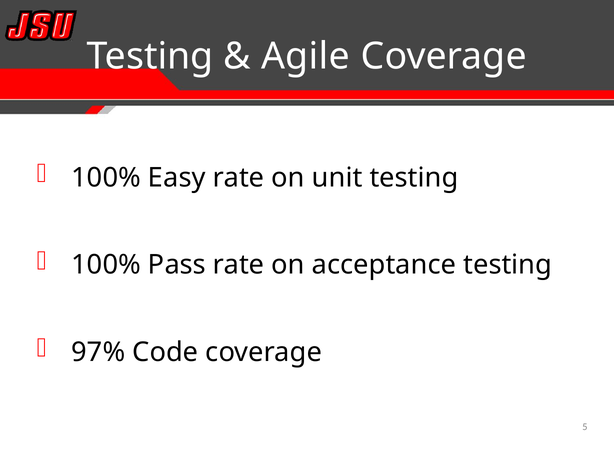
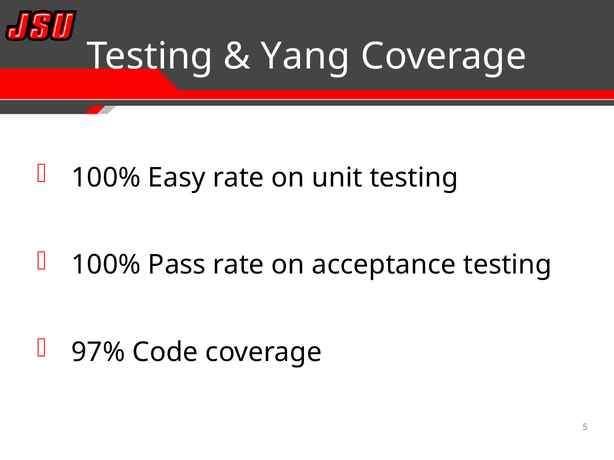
Agile: Agile -> Yang (306, 56)
